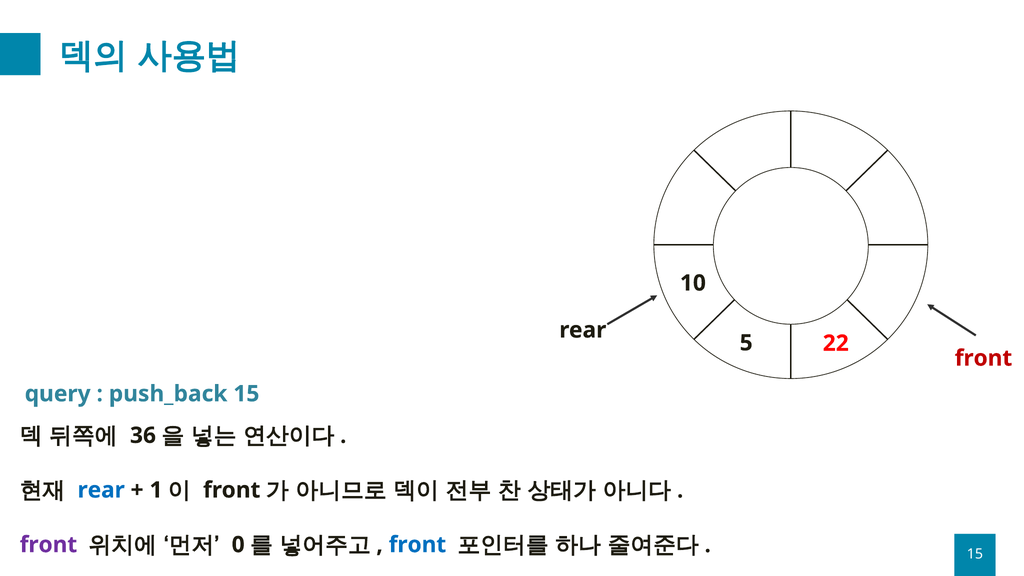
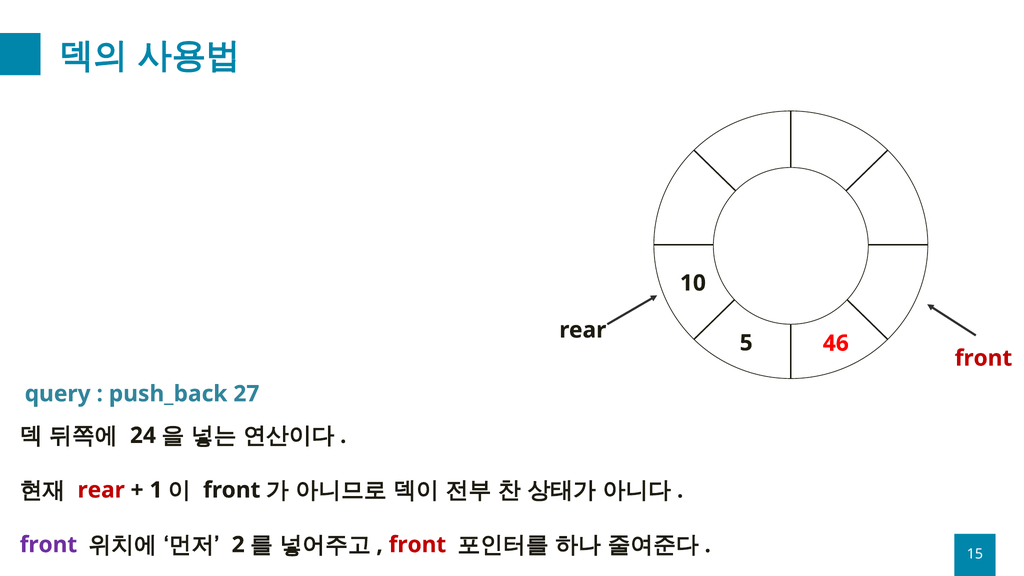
22: 22 -> 46 (836, 343)
push_back 15: 15 -> 27 (246, 394)
36: 36 -> 24 (143, 435)
rear colour: blue -> red (101, 490)
0: 0 -> 2 (238, 545)
front colour: blue -> red (417, 545)
